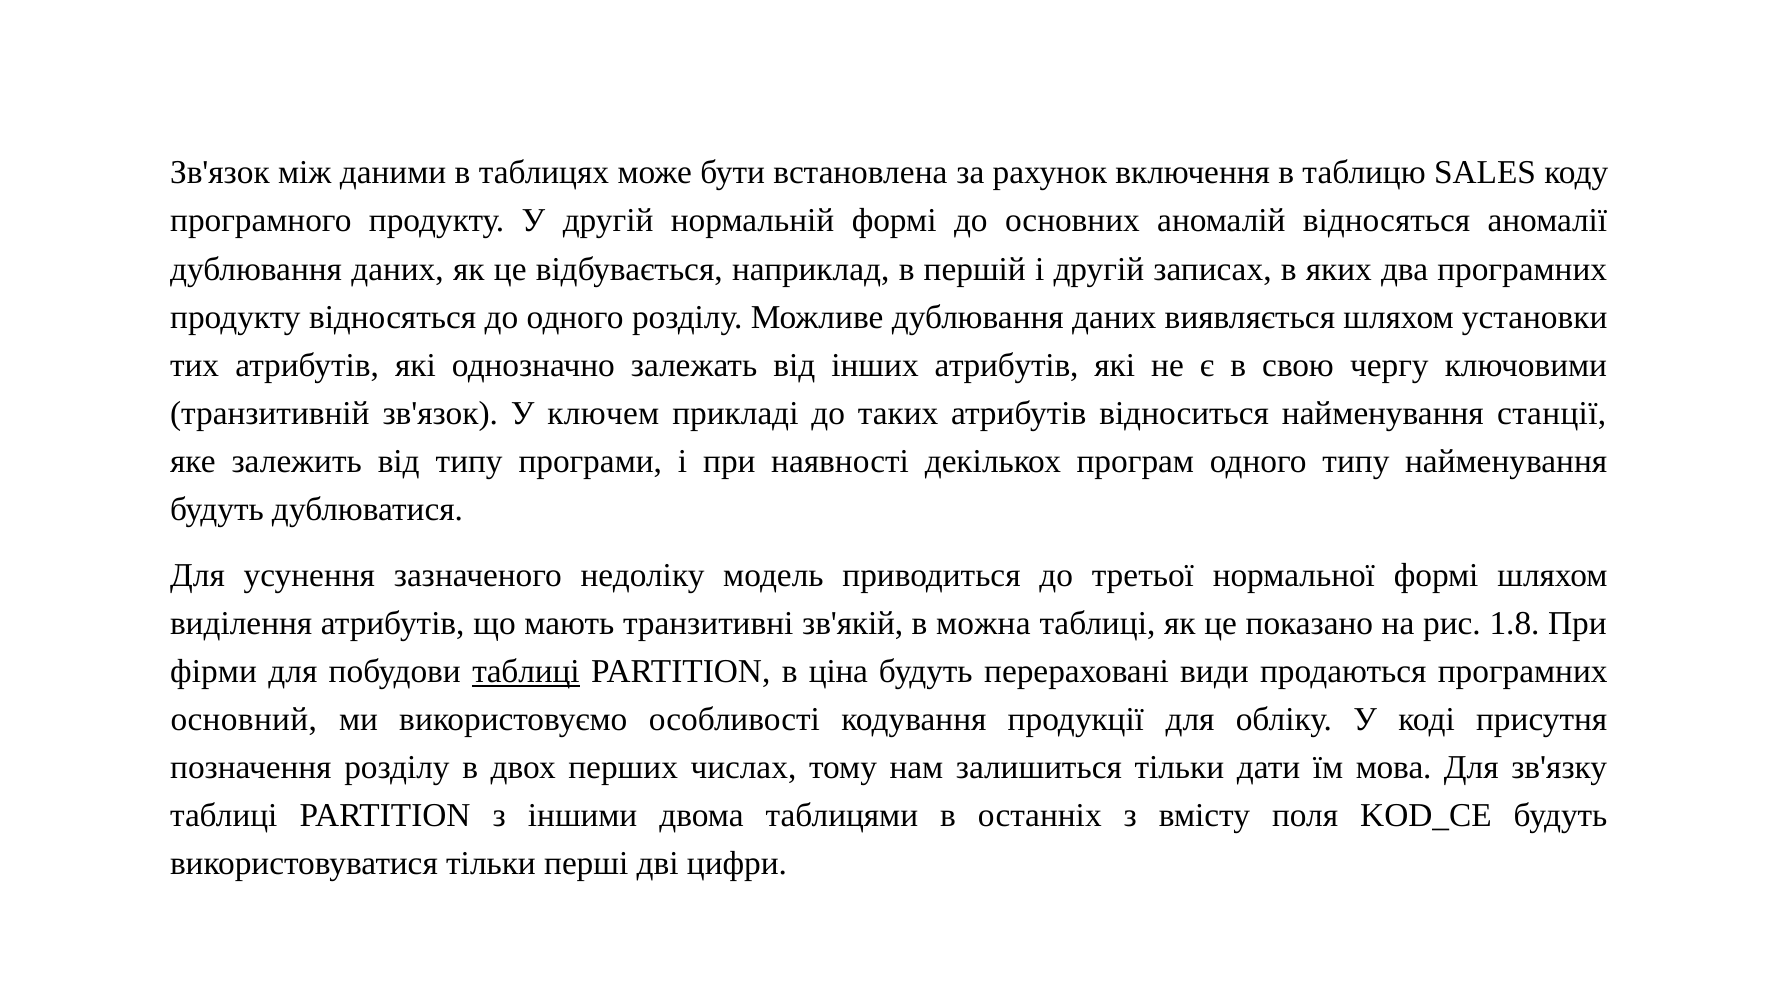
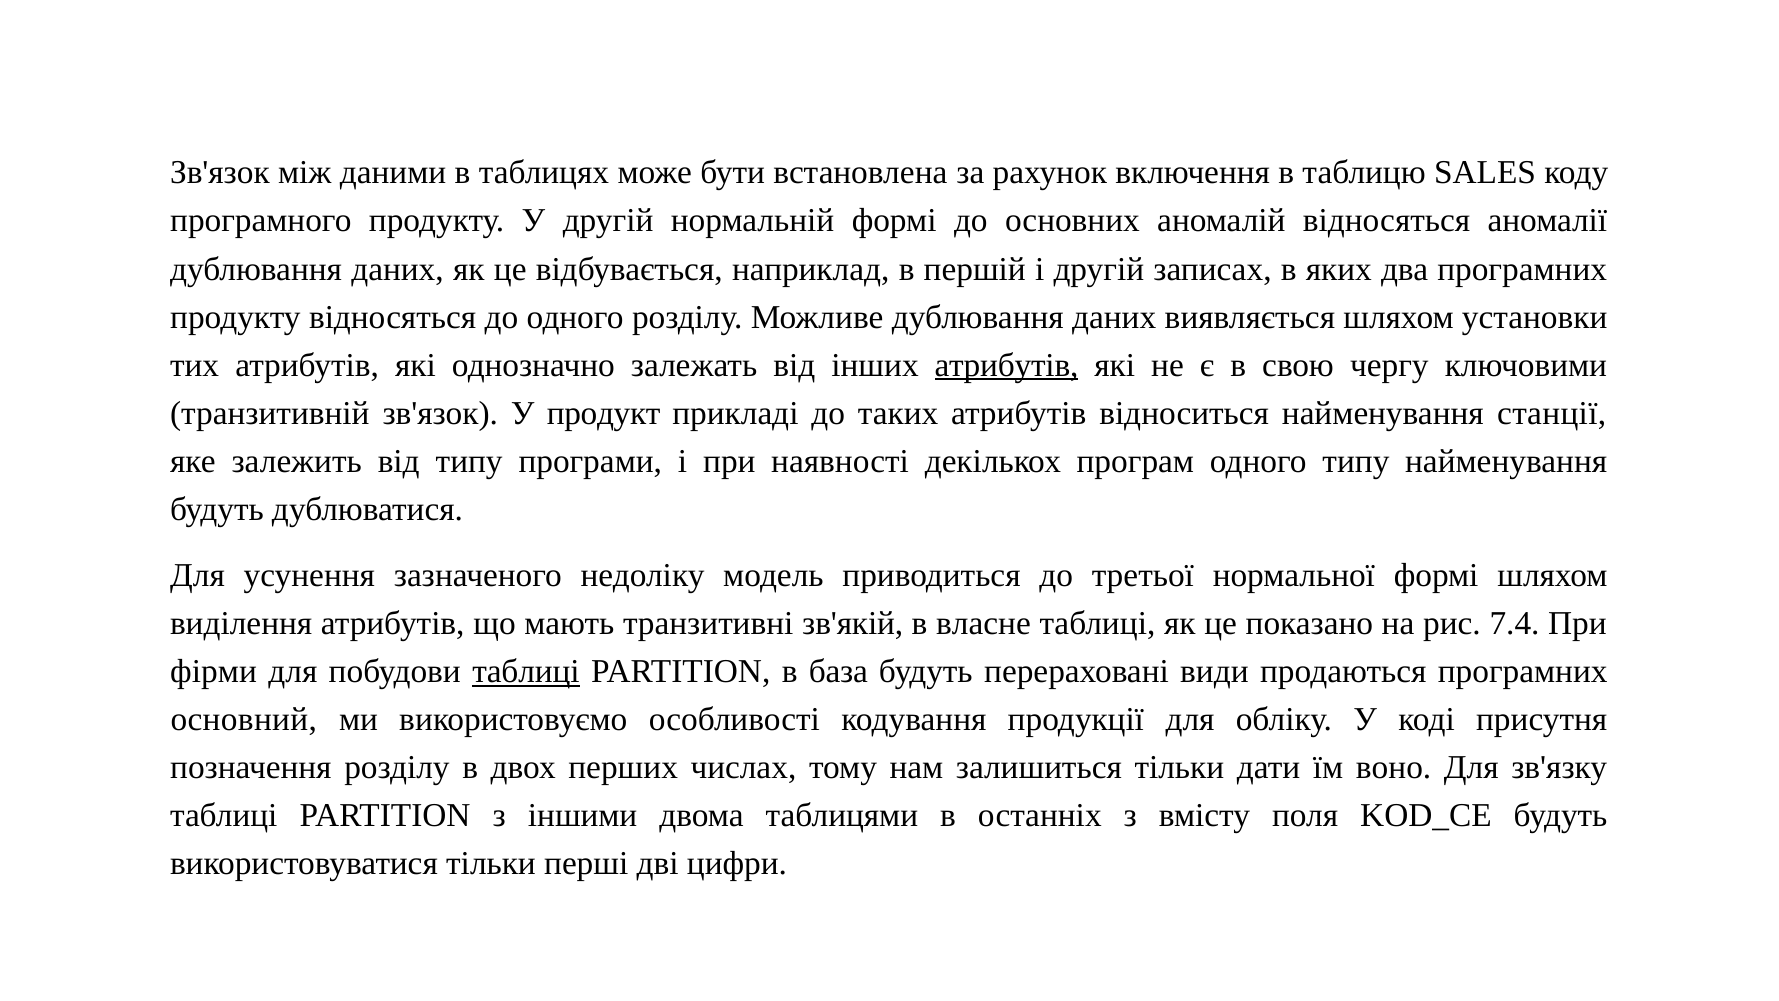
атрибутів underline: none -> present (1007, 365)
ключем: ключем -> продукт (604, 413)
можна: можна -> власне (983, 624)
1.8: 1.8 -> 7.4 (1515, 624)
ціна: ціна -> база (838, 672)
мова: мова -> воно (1394, 768)
